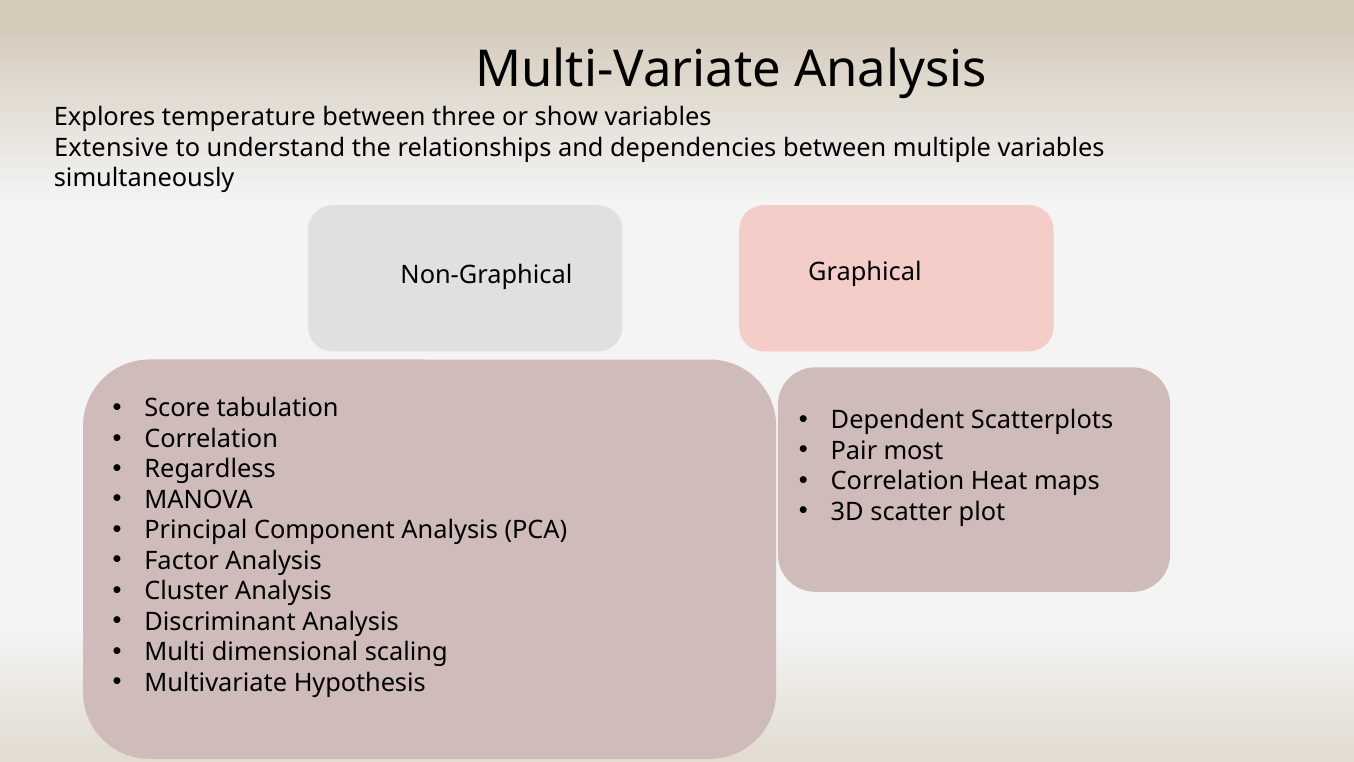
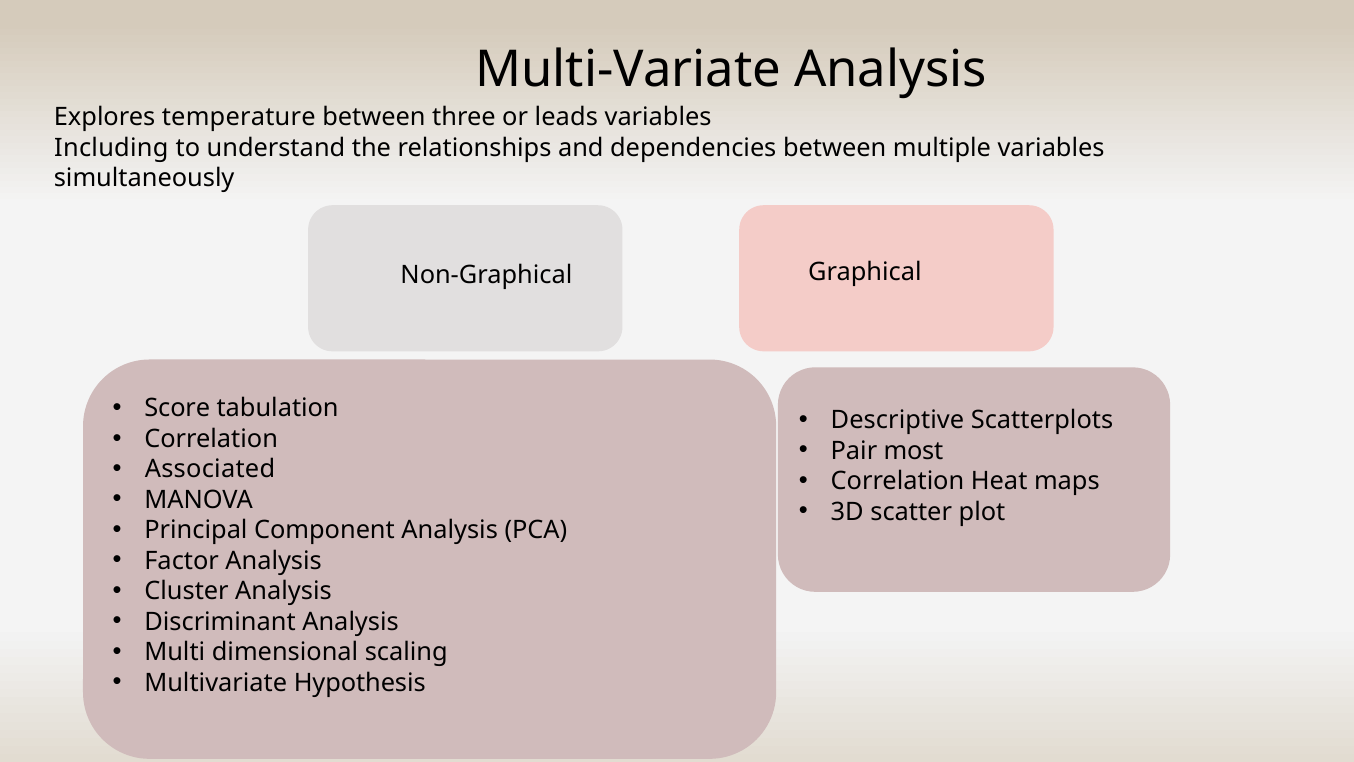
show: show -> leads (566, 117)
Extensive: Extensive -> Including (111, 148)
Dependent: Dependent -> Descriptive (897, 420)
Regardless: Regardless -> Associated (210, 469)
